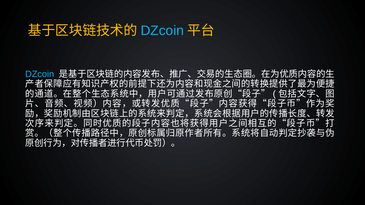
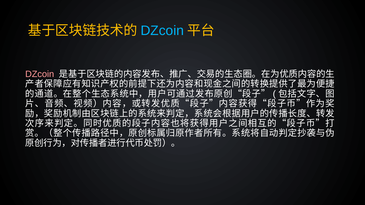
DZcoin colour: light blue -> pink (40, 74)
